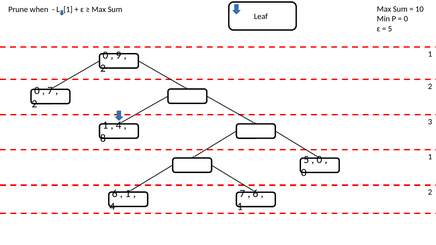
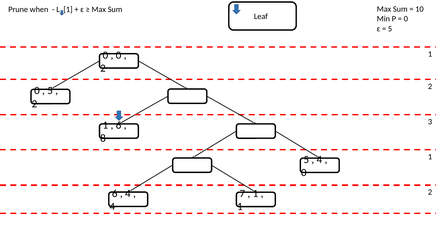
9: 9 -> 0 (119, 55)
7: 7 -> 5 (50, 91)
4: 4 -> 6 (119, 125)
0: 0 -> 4 (319, 160)
1: 1 -> 4 (128, 194)
6: 6 -> 1 (255, 194)
